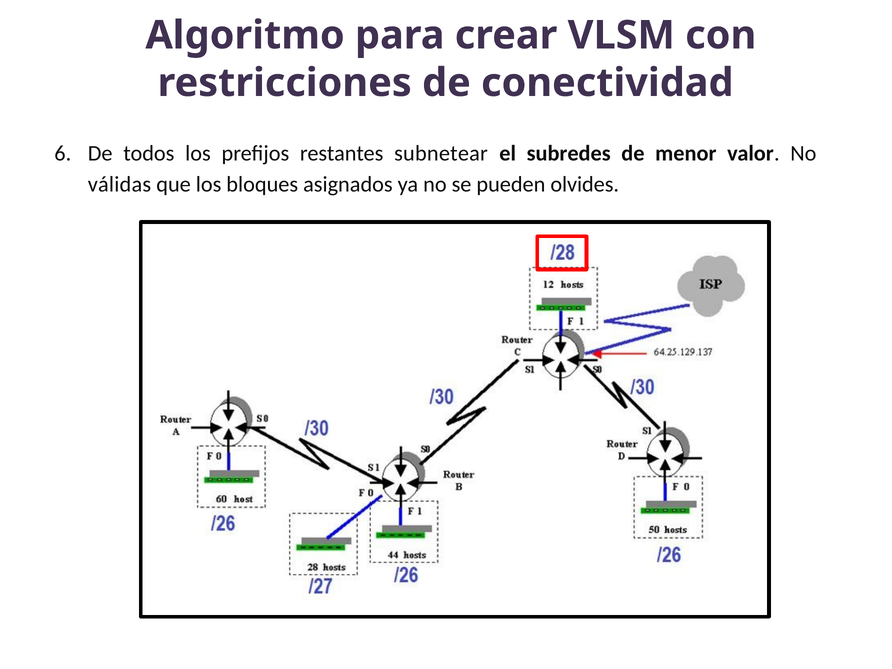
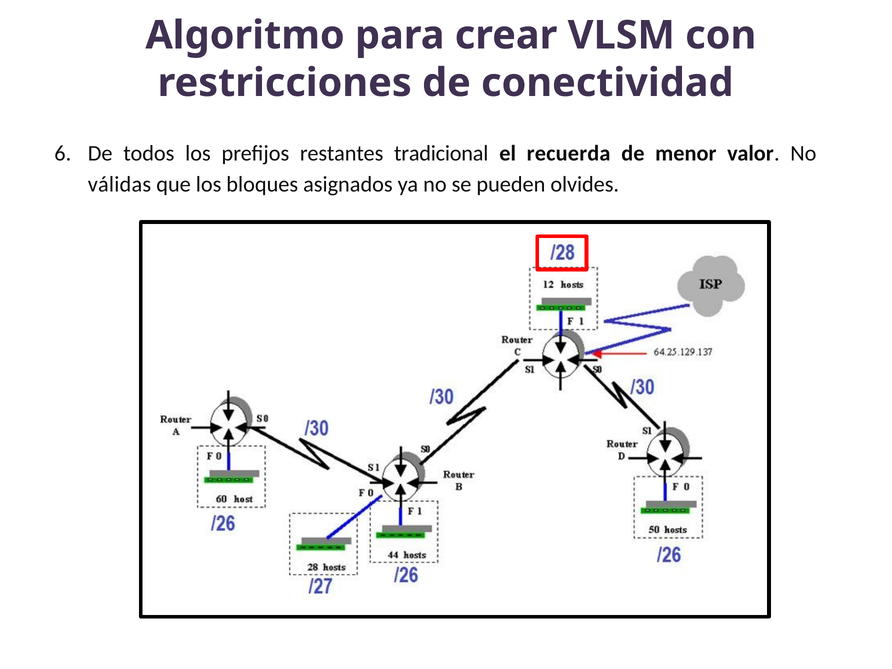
subnetear: subnetear -> tradicional (441, 153)
subredes: subredes -> recuerda (569, 153)
